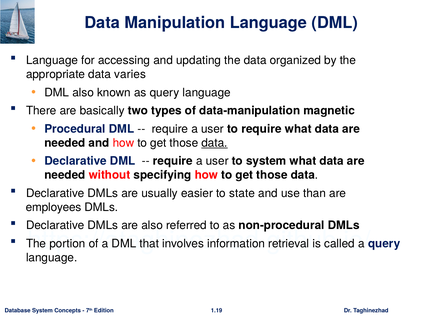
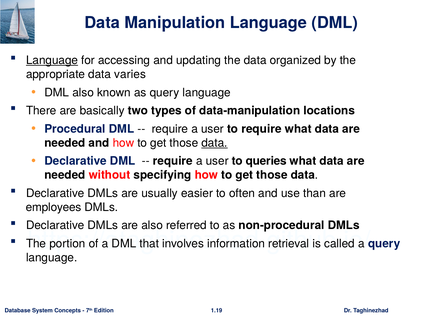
Language underline: none -> present (52, 60)
magnetic: magnetic -> locations (329, 111)
to system: system -> queries (266, 161)
state: state -> often (242, 193)
